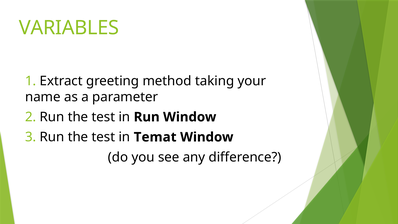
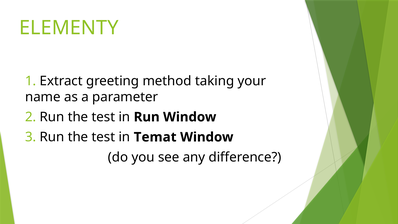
VARIABLES: VARIABLES -> ELEMENTY (69, 28)
